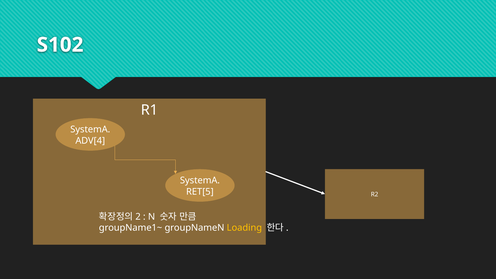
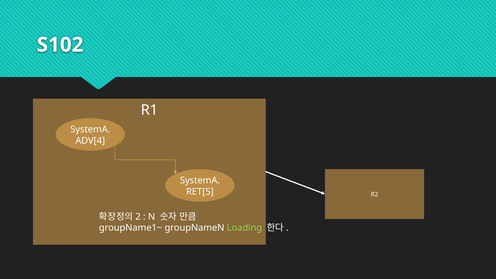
Loading colour: yellow -> light green (244, 228)
